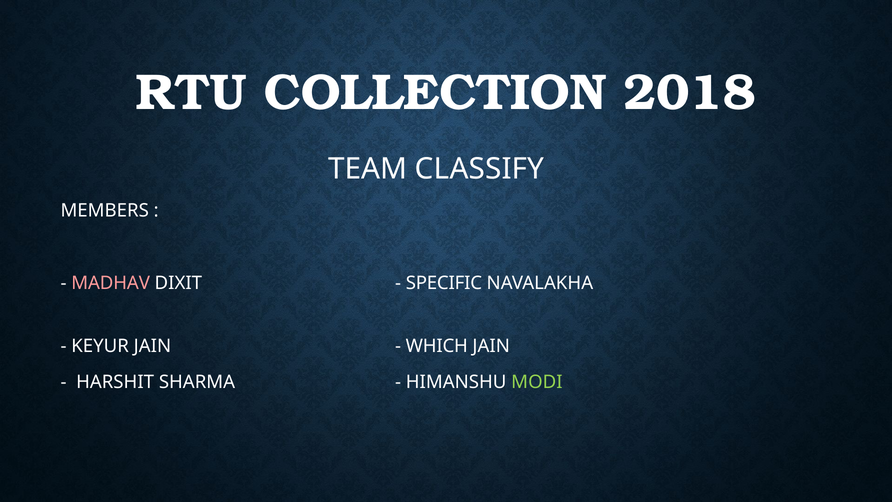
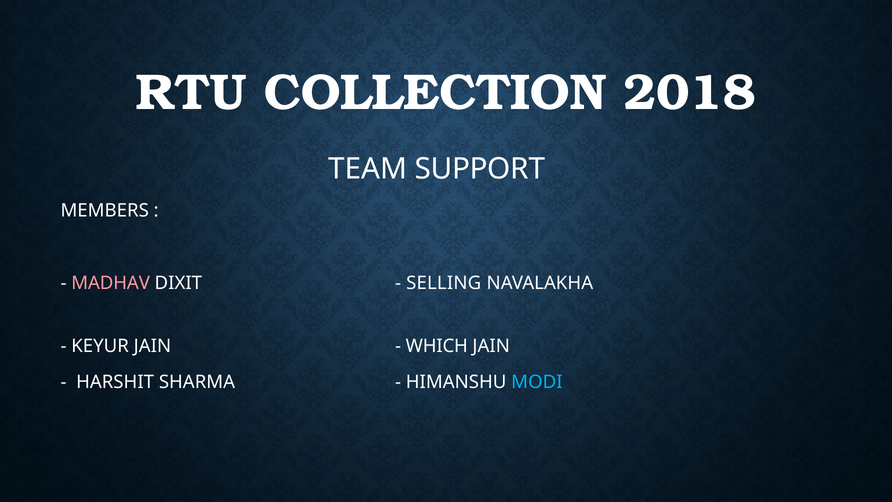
CLASSIFY: CLASSIFY -> SUPPORT (480, 169)
SPECIFIC: SPECIFIC -> SELLING (444, 283)
MODI colour: light green -> light blue (537, 382)
